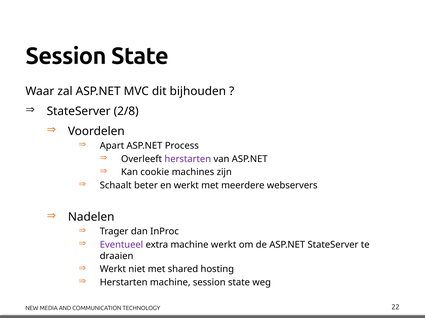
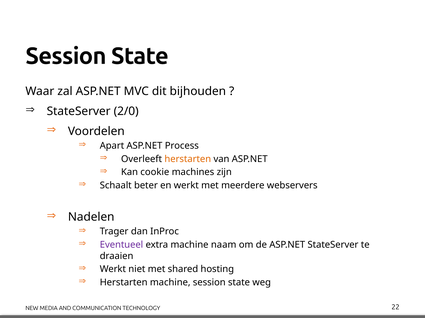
2/8: 2/8 -> 2/0 (126, 112)
herstarten colour: purple -> orange (188, 159)
machine werkt: werkt -> naam (224, 245)
